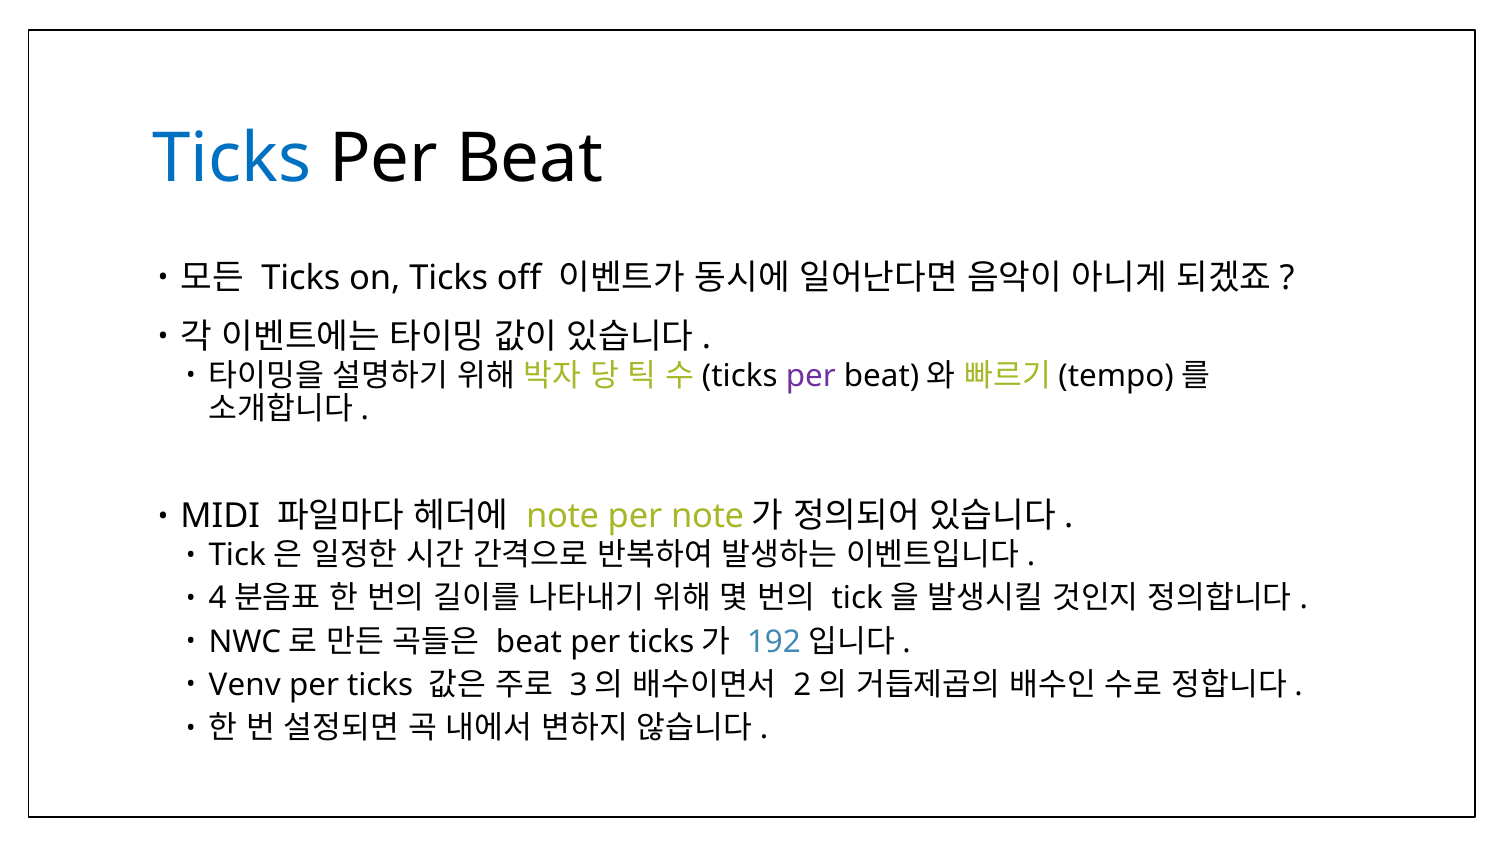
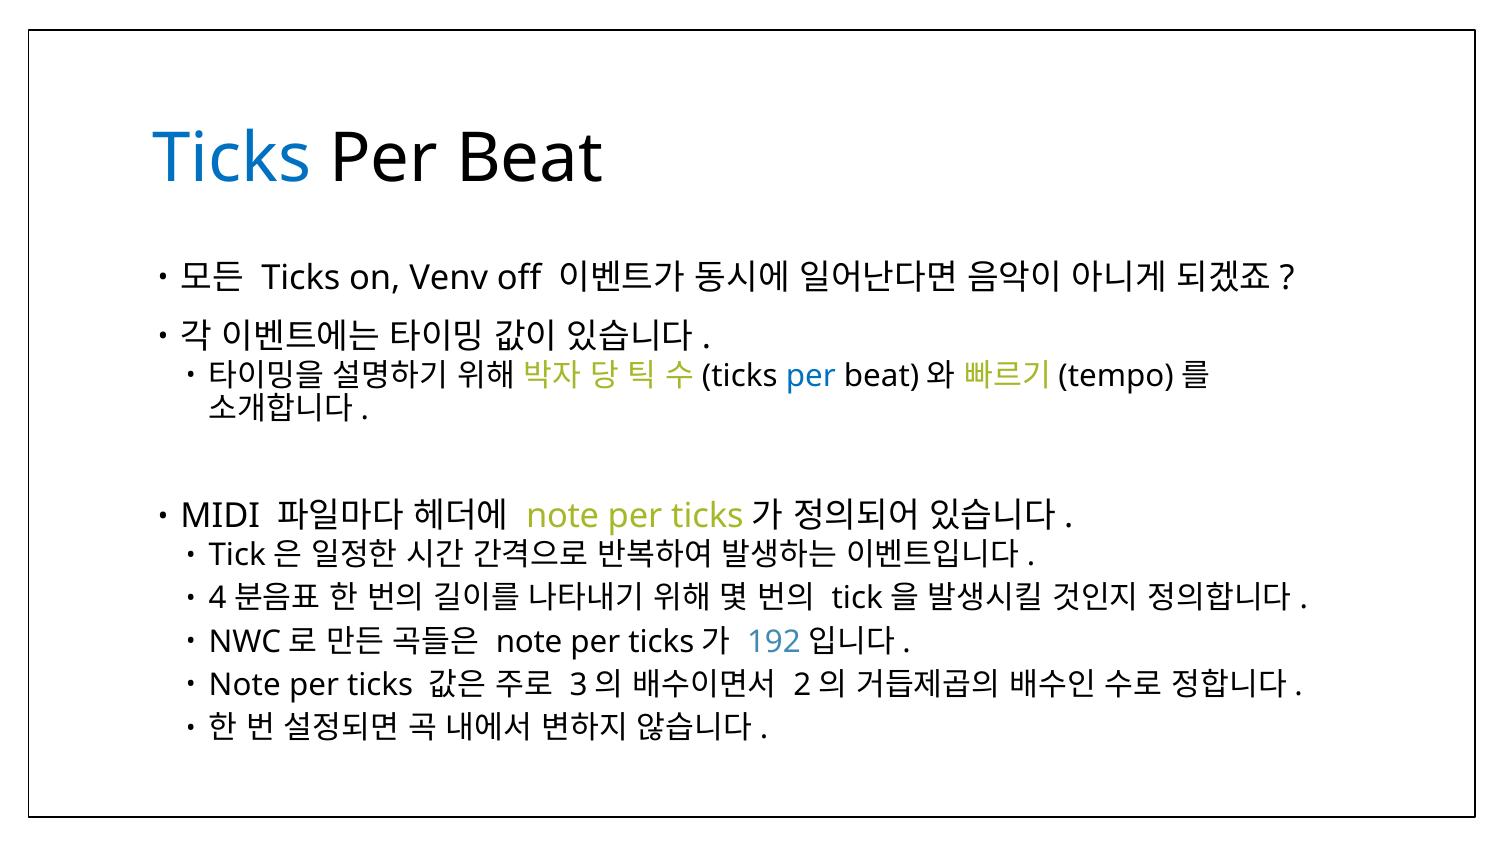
on Ticks: Ticks -> Venv (449, 278)
per colour: purple -> blue (811, 376)
note: note -> ticks (707, 516)
beat: beat -> note (529, 642)
Venv: Venv -> Note (245, 685)
